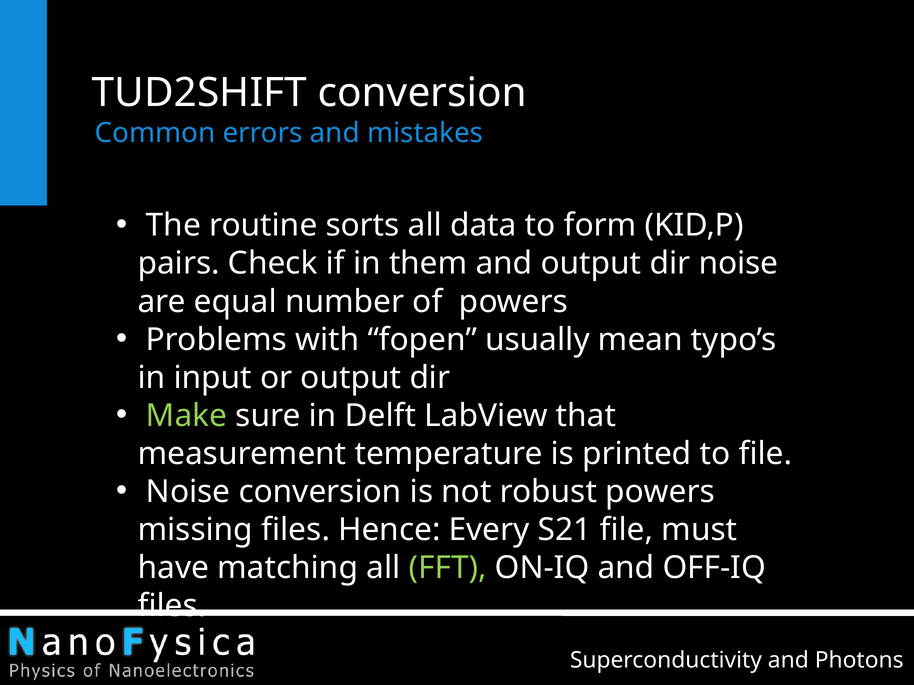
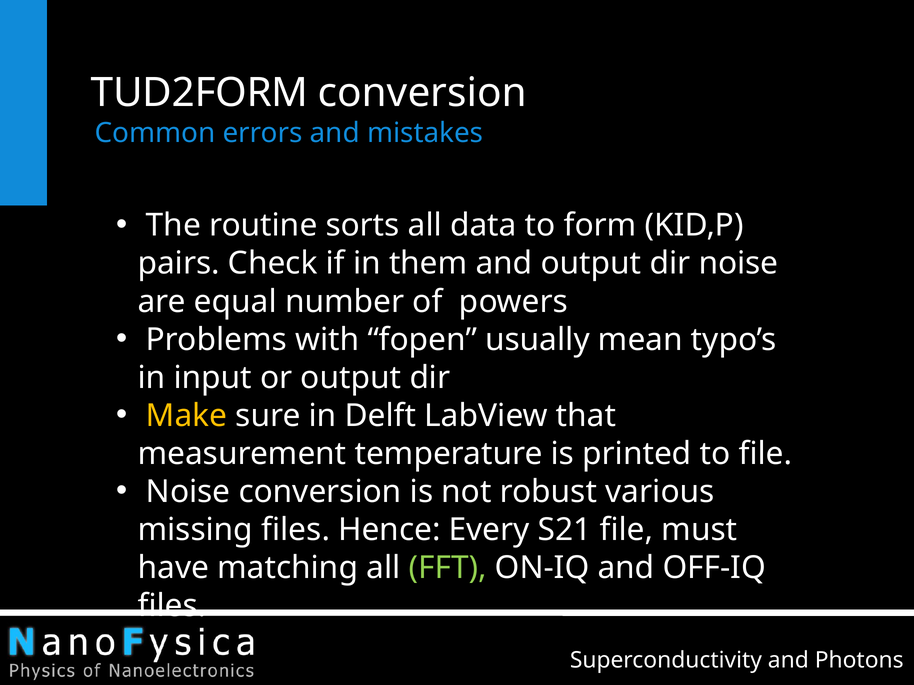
TUD2SHIFT: TUD2SHIFT -> TUD2FORM (200, 93)
Make colour: light green -> yellow (187, 416)
robust powers: powers -> various (660, 492)
